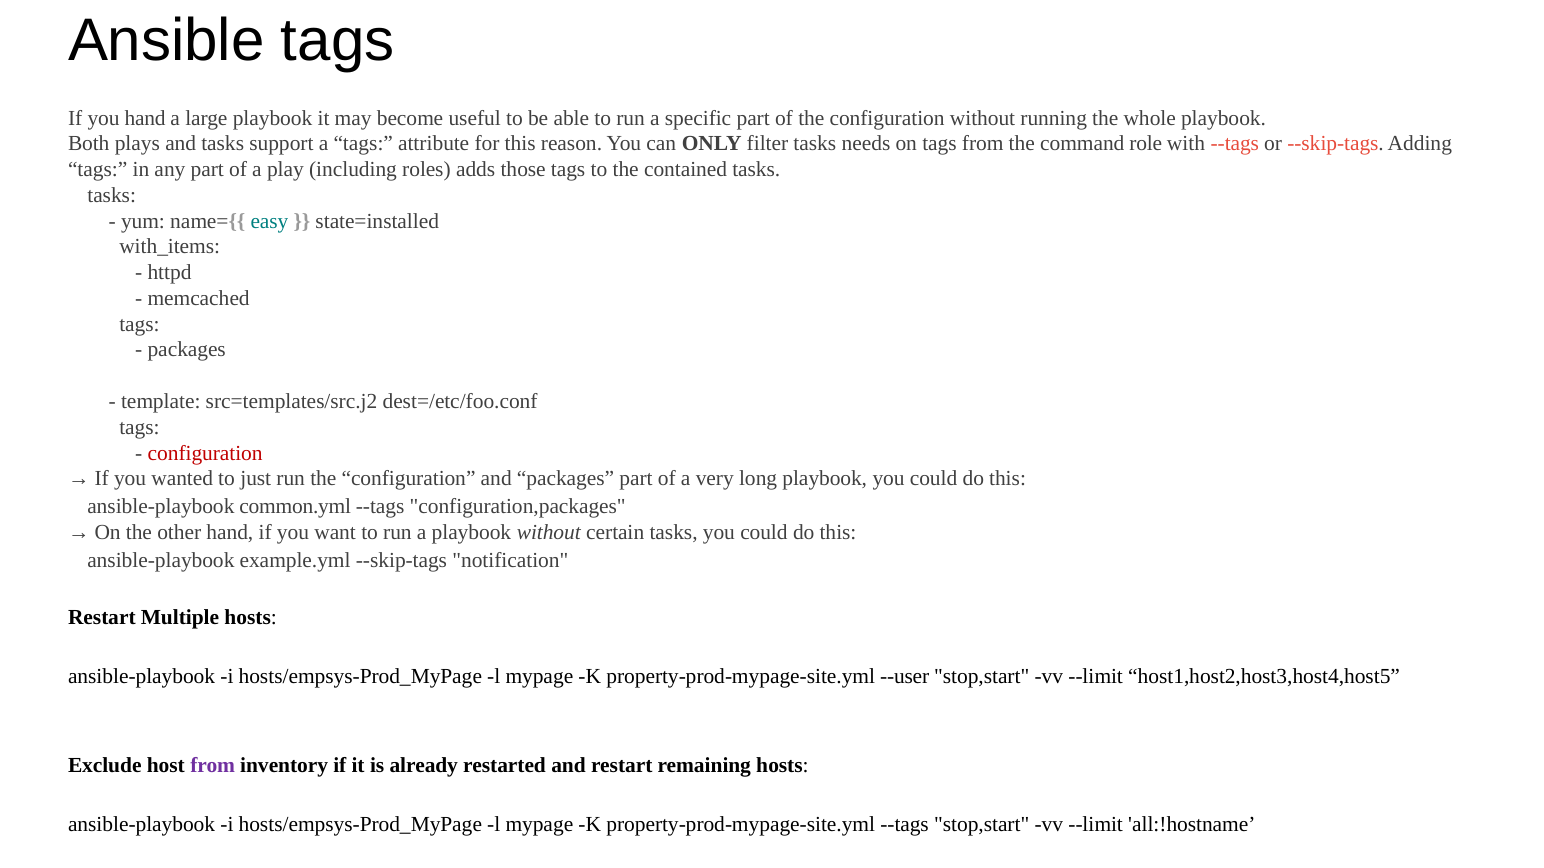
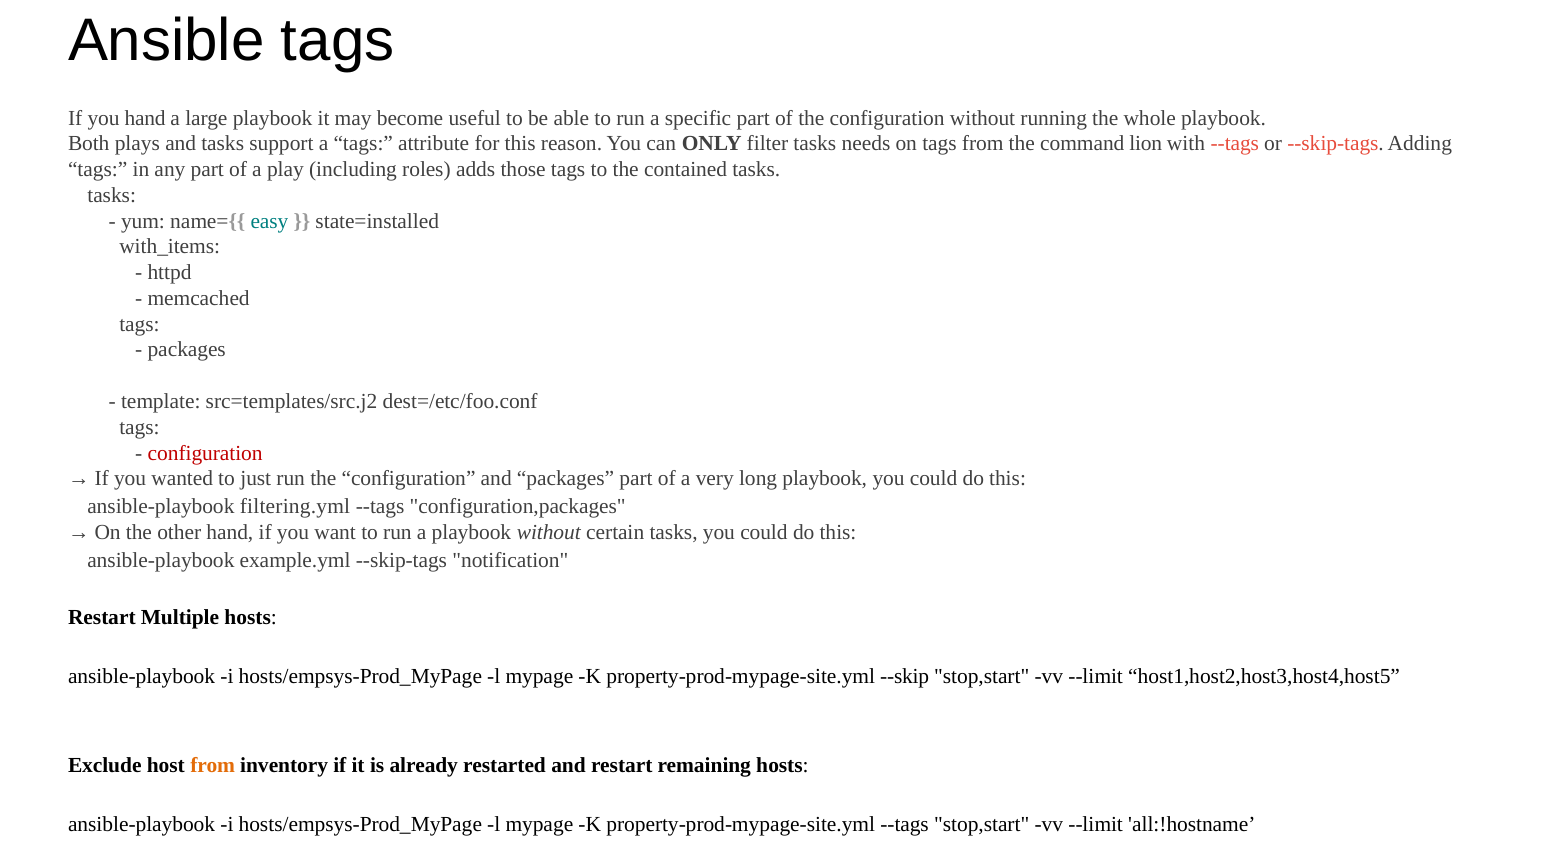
role: role -> lion (1146, 144)
common.yml: common.yml -> filtering.yml (295, 507)
--user: --user -> --skip (905, 677)
from colour: purple -> orange (213, 766)
